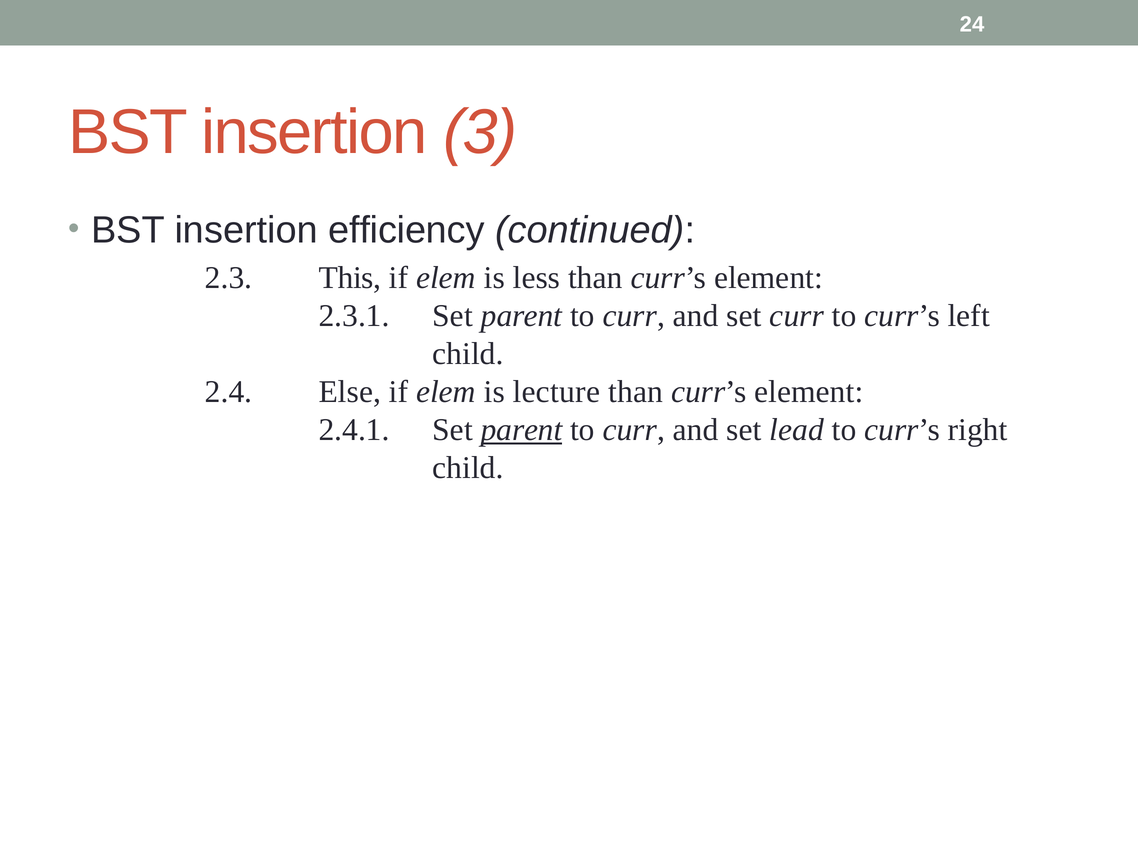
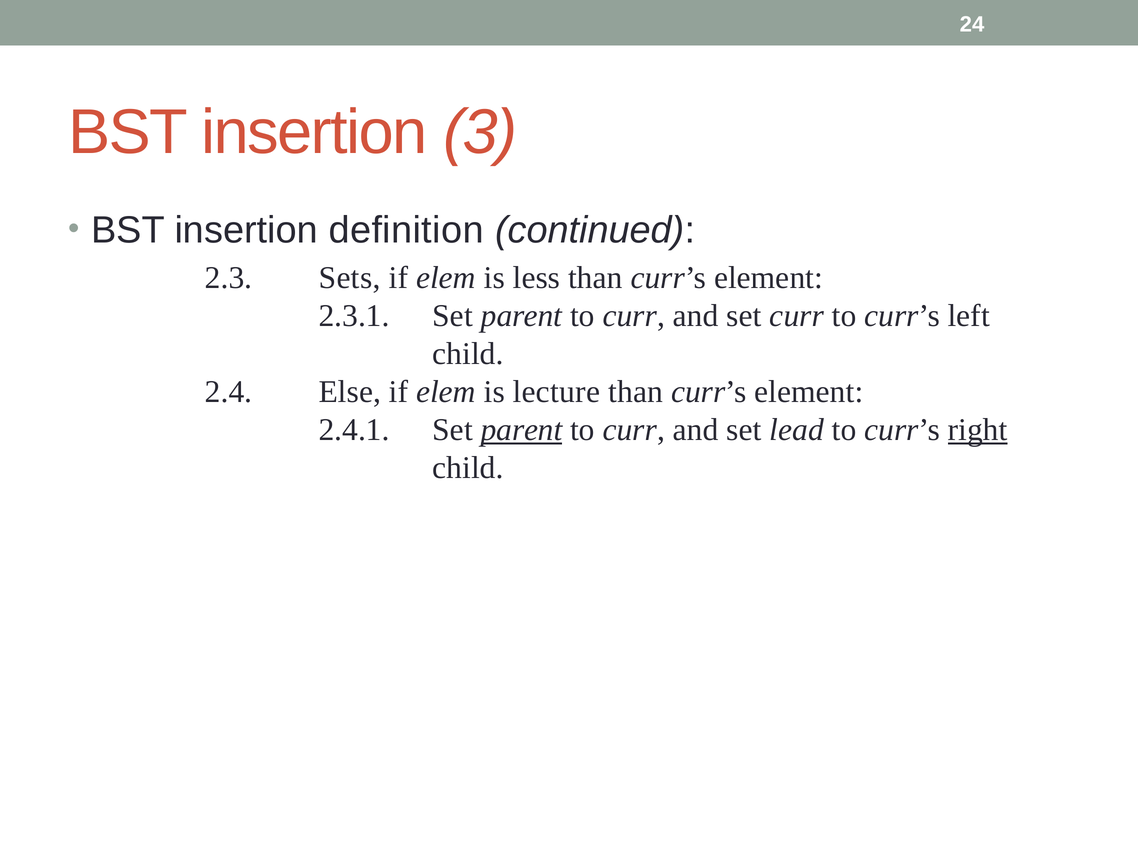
efficiency: efficiency -> definition (406, 230)
This: This -> Sets (350, 278)
right underline: none -> present (978, 430)
